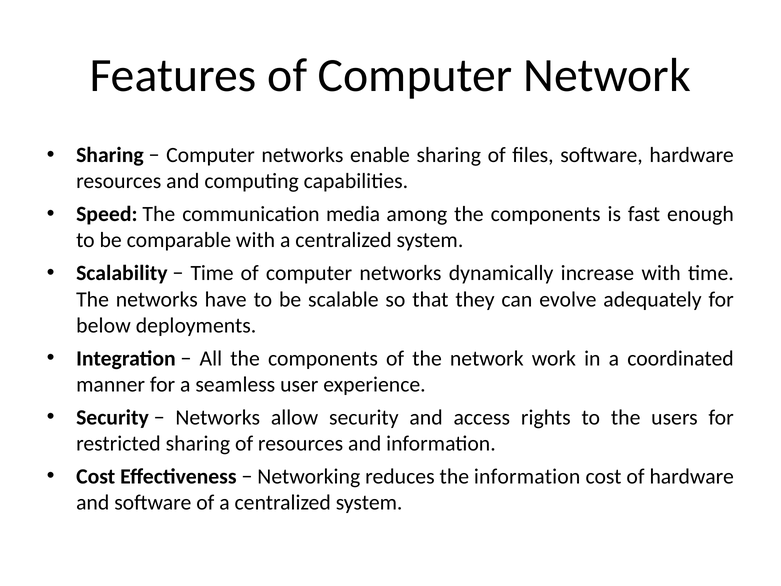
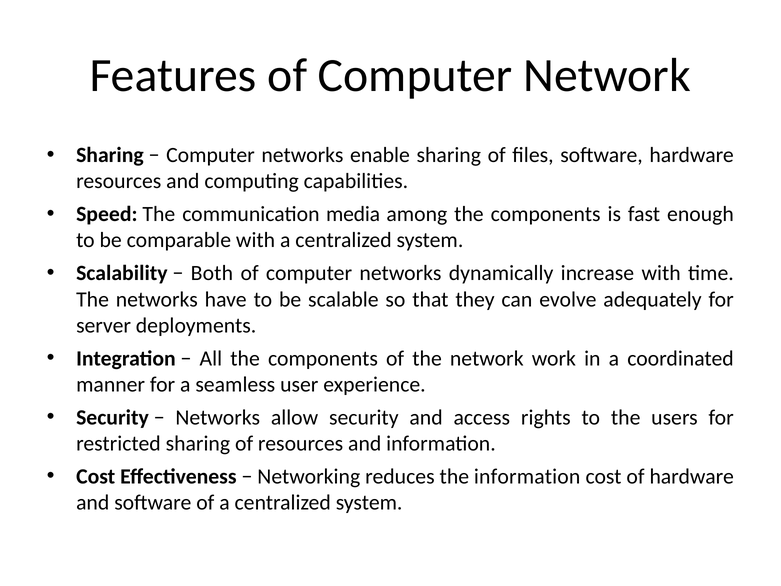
Time: Time -> Both (212, 273)
below: below -> server (104, 325)
